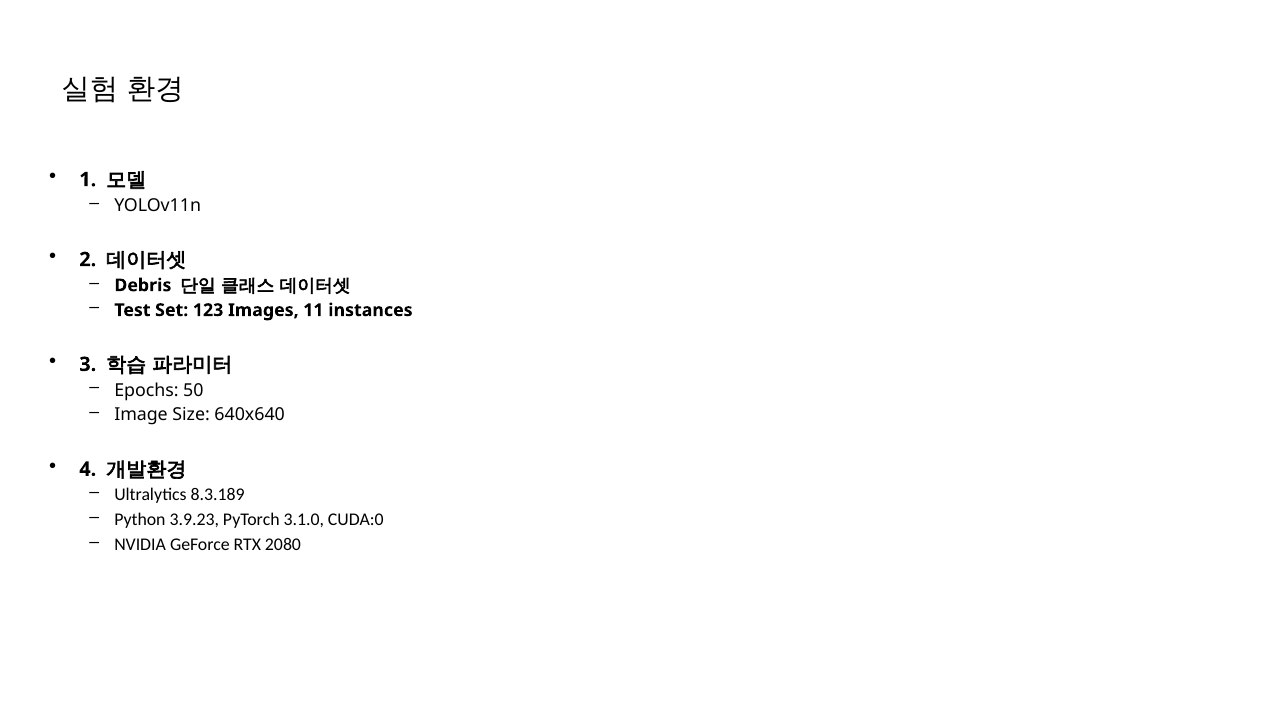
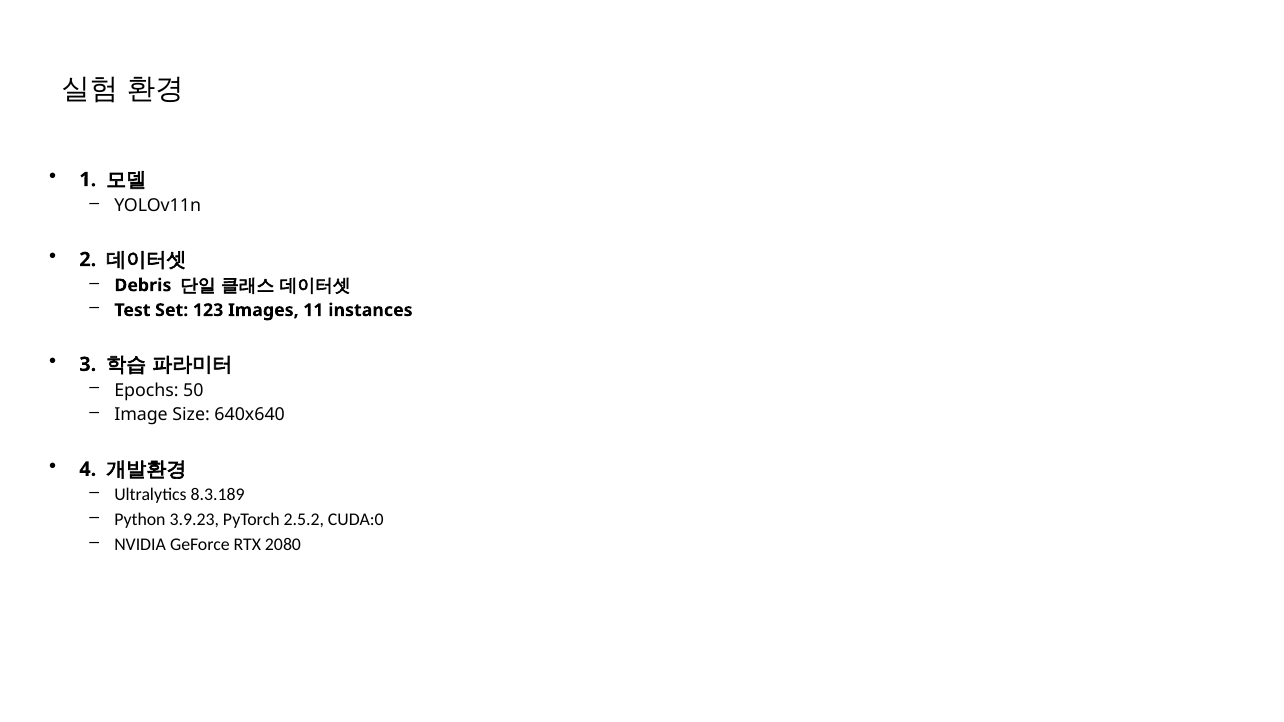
3.1.0: 3.1.0 -> 2.5.2 (304, 520)
